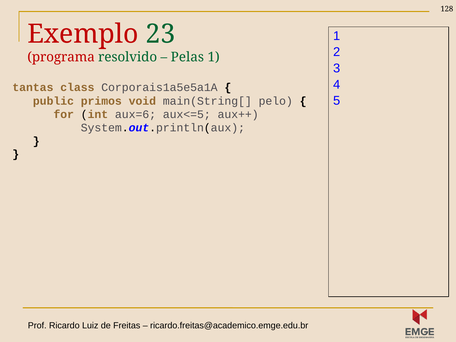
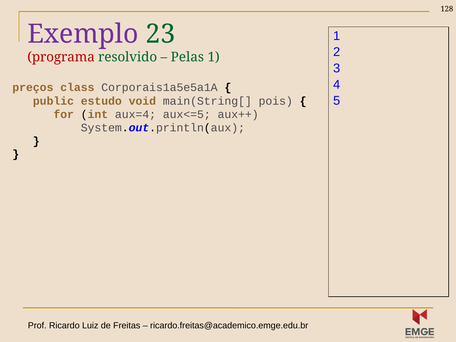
Exemplo colour: red -> purple (83, 34)
tantas: tantas -> preços (33, 87)
primos: primos -> estudo (101, 101)
pelo: pelo -> pois (276, 101)
aux=6: aux=6 -> aux=4 (136, 114)
